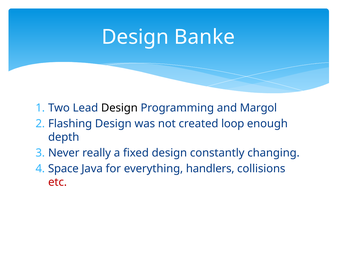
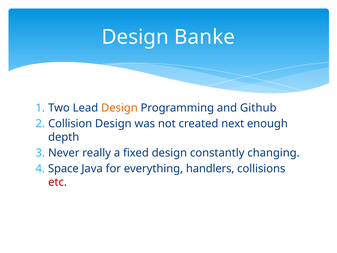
Design colour: black -> orange (119, 108)
Margol: Margol -> Github (258, 108)
Flashing: Flashing -> Collision (70, 124)
loop: loop -> next (233, 124)
